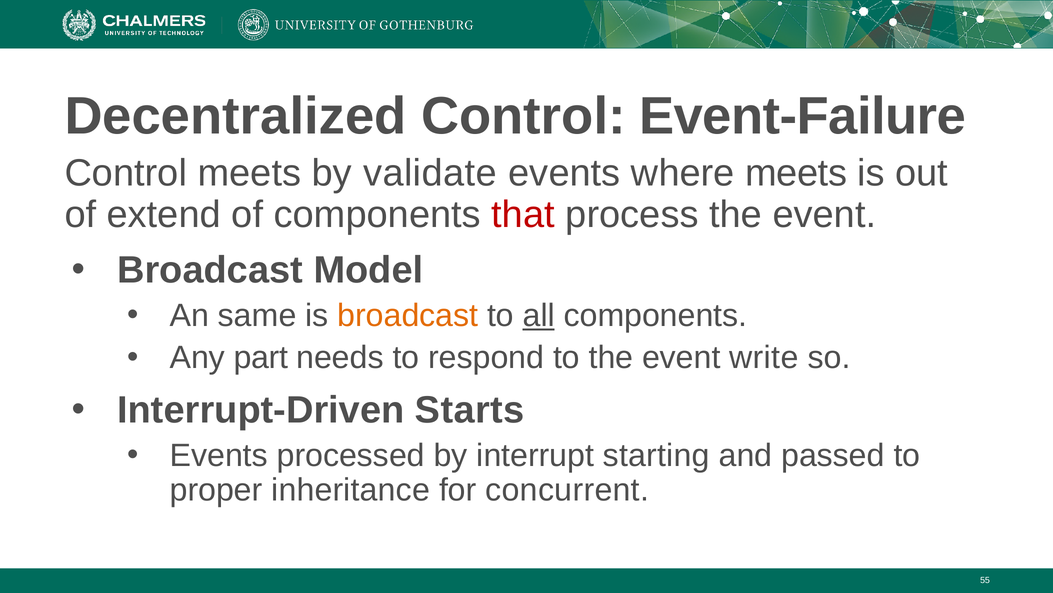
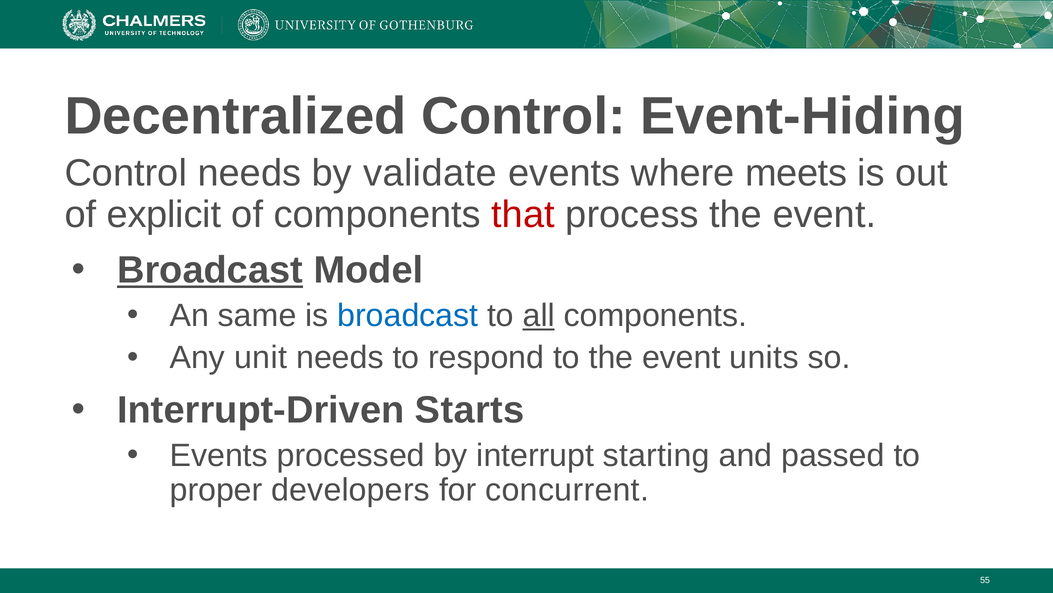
Event-Failure: Event-Failure -> Event-Hiding (802, 116)
Control meets: meets -> needs (249, 173)
extend: extend -> explicit (164, 214)
Broadcast underline: none -> present (210, 270)
broadcast colour: orange -> blue (408, 315)
part: part -> unit (261, 357)
write: write -> units (764, 357)
inheritance: inheritance -> developers (351, 490)
